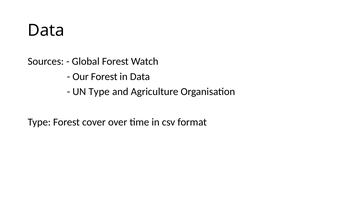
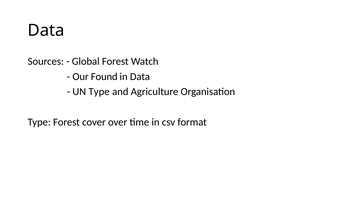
Our Forest: Forest -> Found (104, 77)
